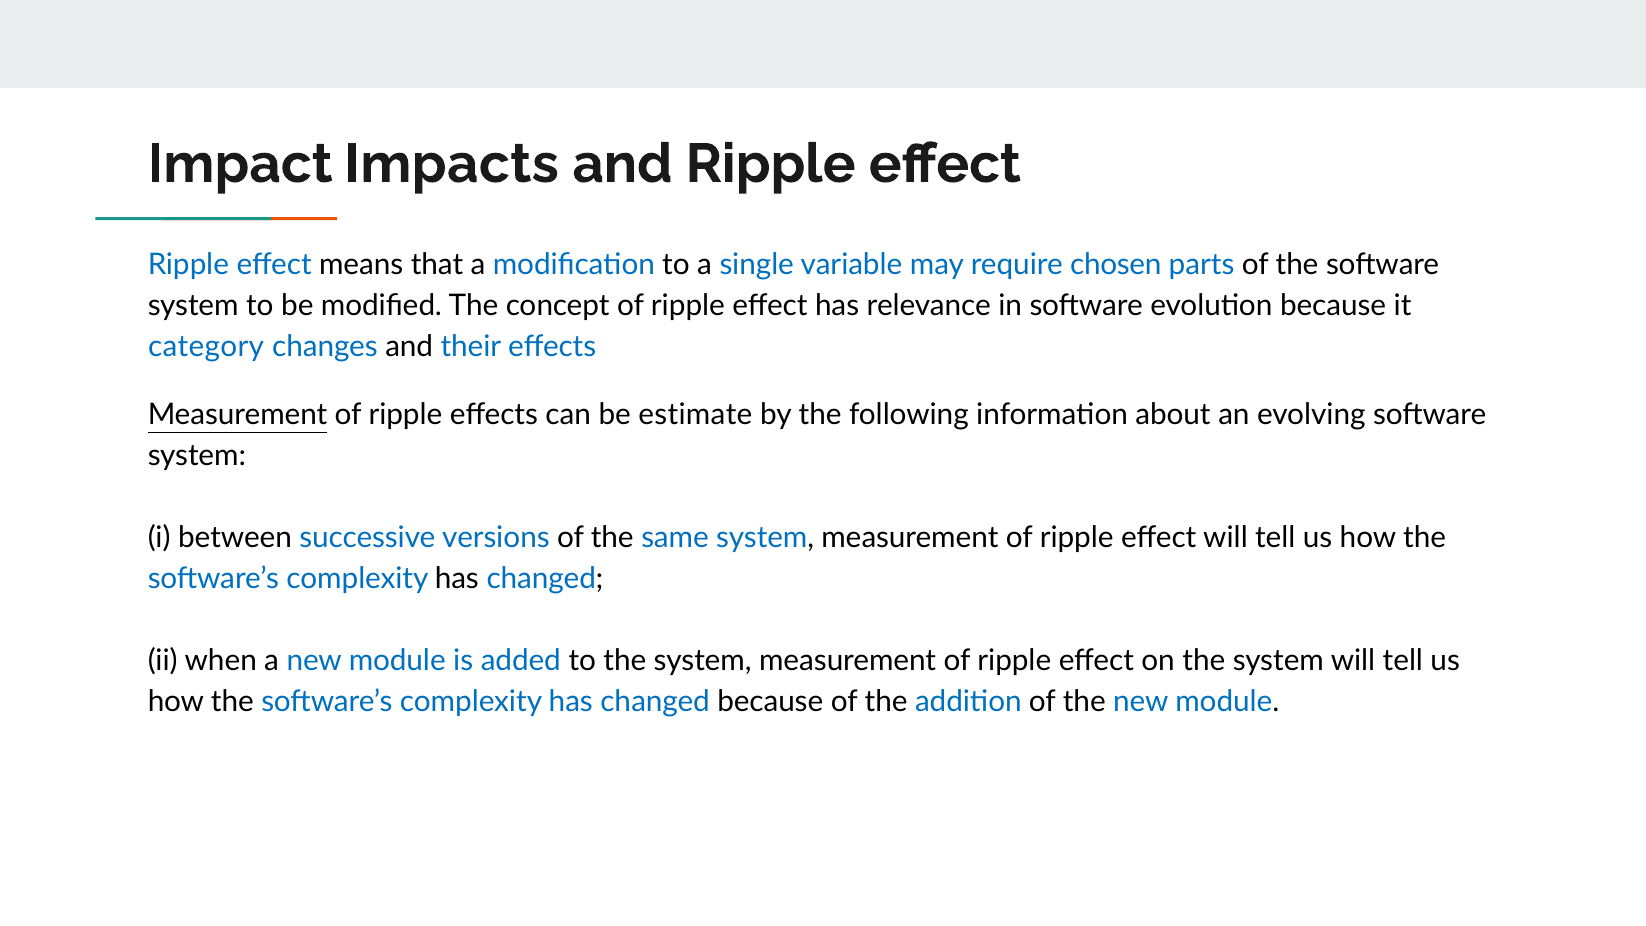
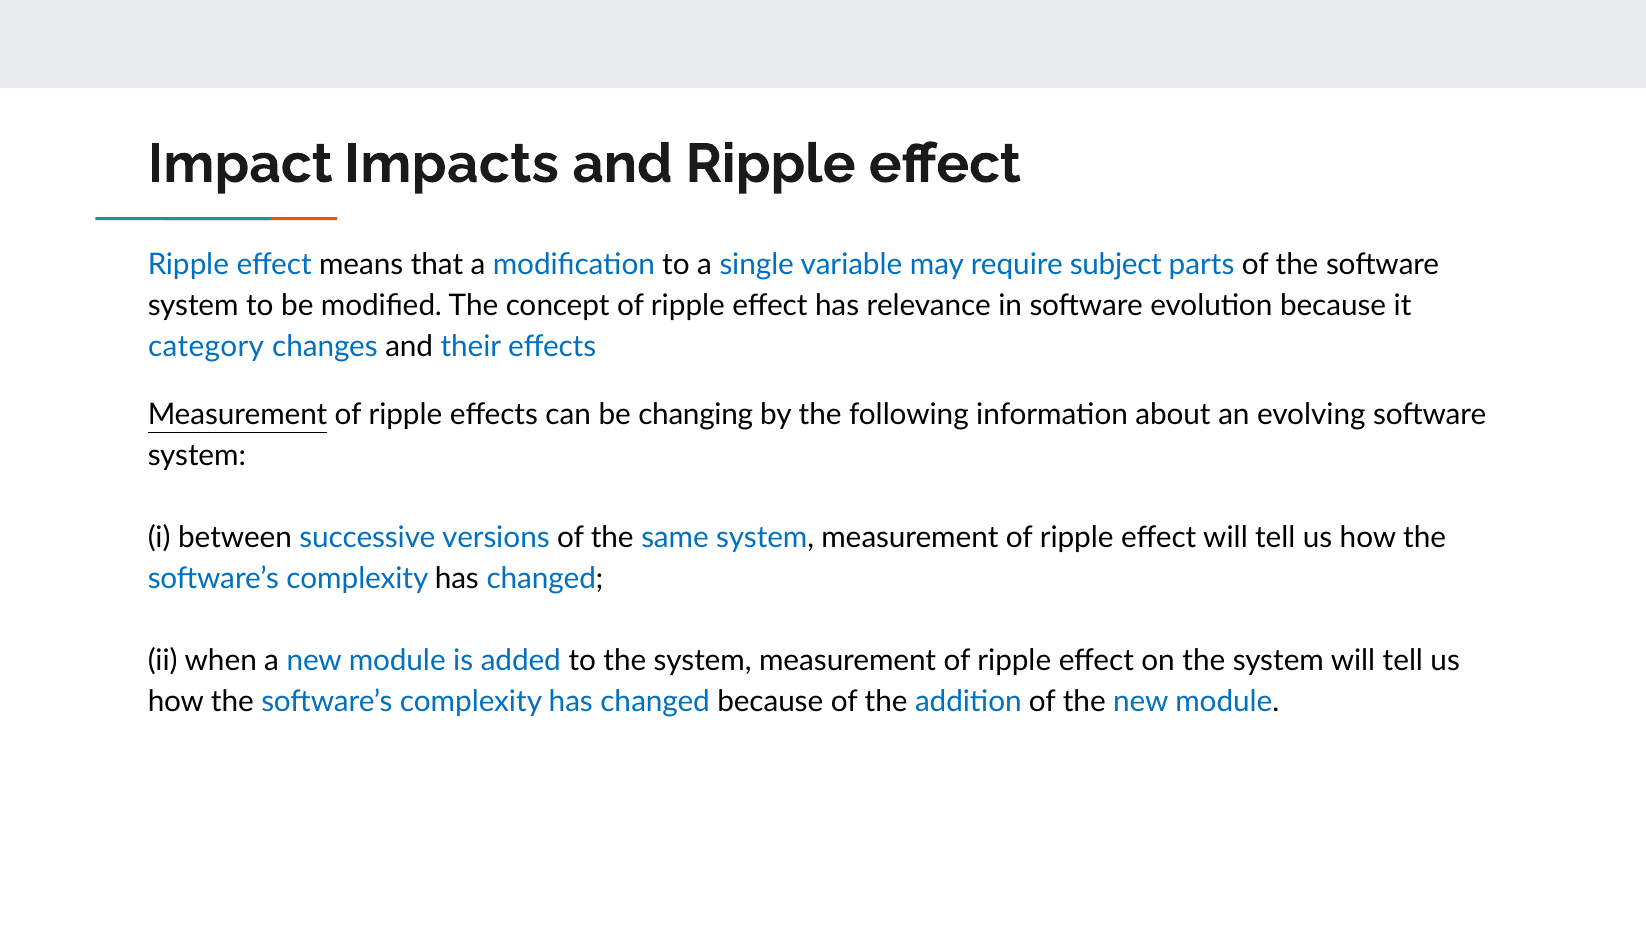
chosen: chosen -> subject (1116, 265)
estimate: estimate -> changing (696, 415)
